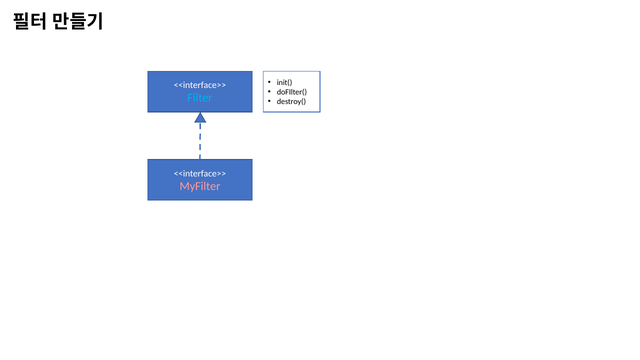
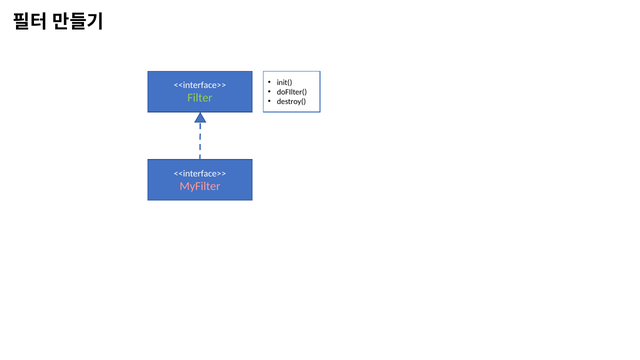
Filter colour: light blue -> light green (200, 98)
